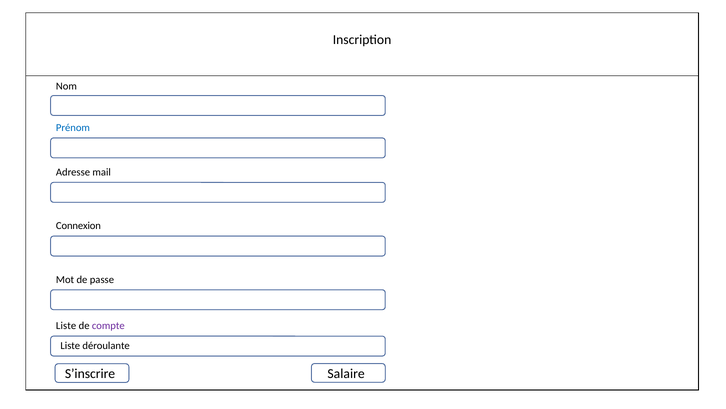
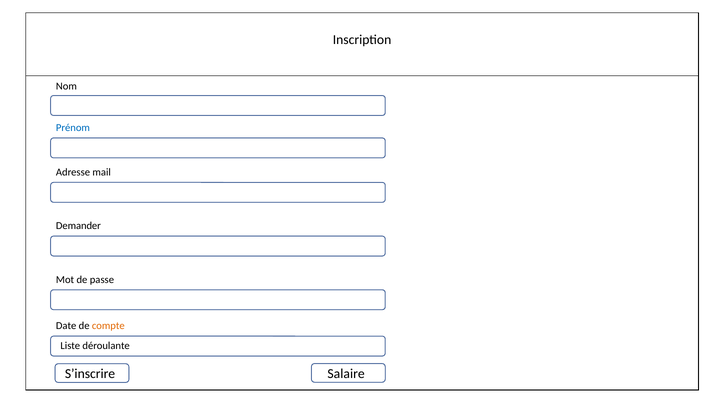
Connexion: Connexion -> Demander (78, 226)
Liste: Liste -> Date (66, 325)
compte colour: purple -> orange (108, 325)
